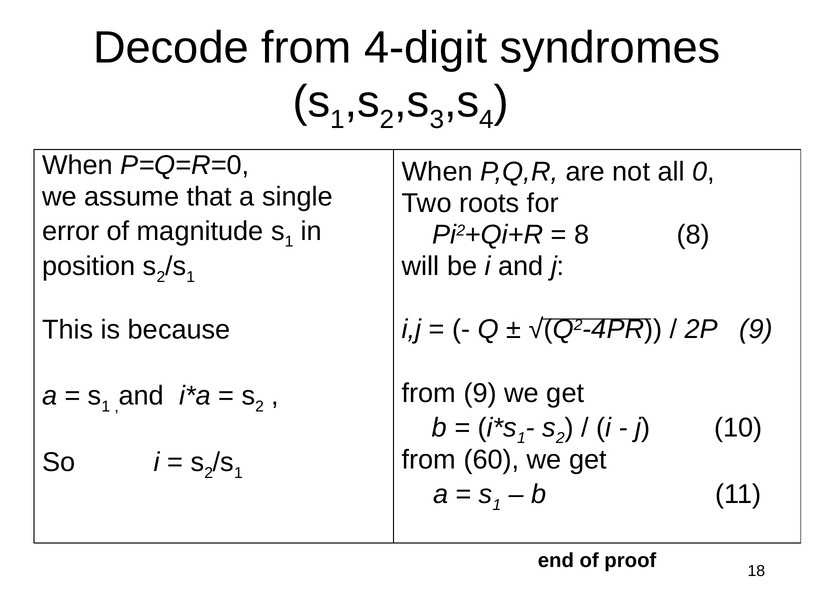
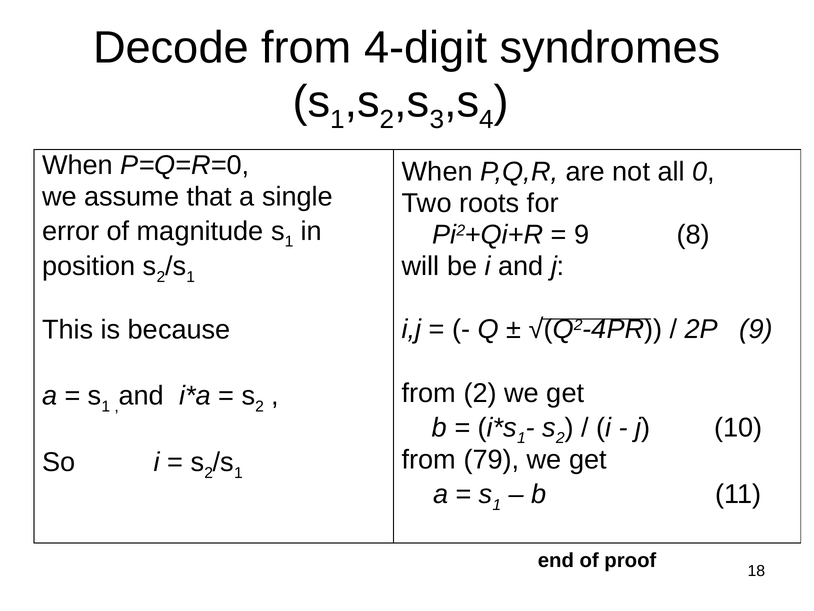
8: 8 -> 9 (582, 235)
from 9: 9 -> 2 (480, 393)
60: 60 -> 79 (491, 460)
